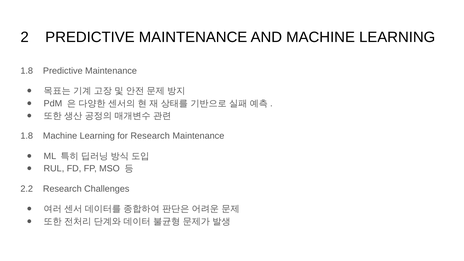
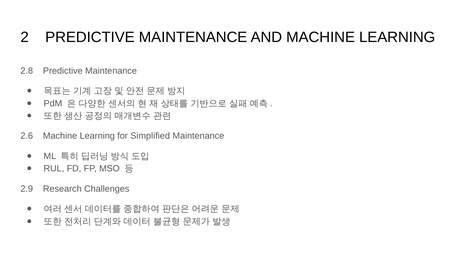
1.8: 1.8 -> 2.8 (27, 71)
1.8: 1.8 -> 2.6 (27, 136)
for Research: Research -> Simplified (150, 136)
2.2: 2.2 -> 2.9 (27, 189)
